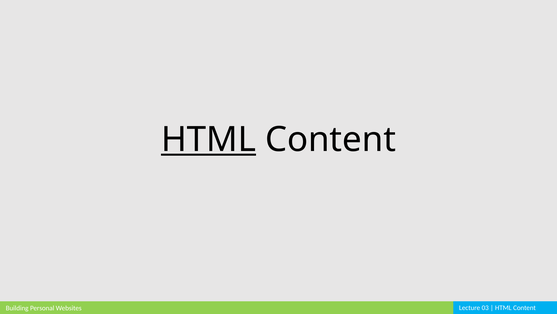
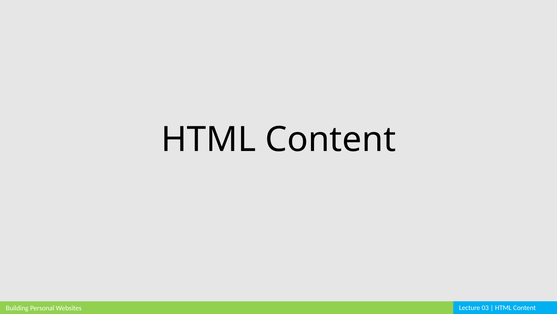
HTML underline: present -> none (209, 139)
